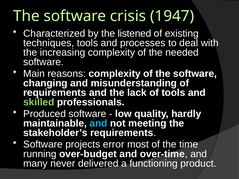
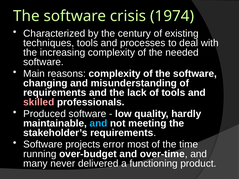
1947: 1947 -> 1974 (172, 16)
listened: listened -> century (134, 33)
skilled colour: light green -> pink (39, 102)
